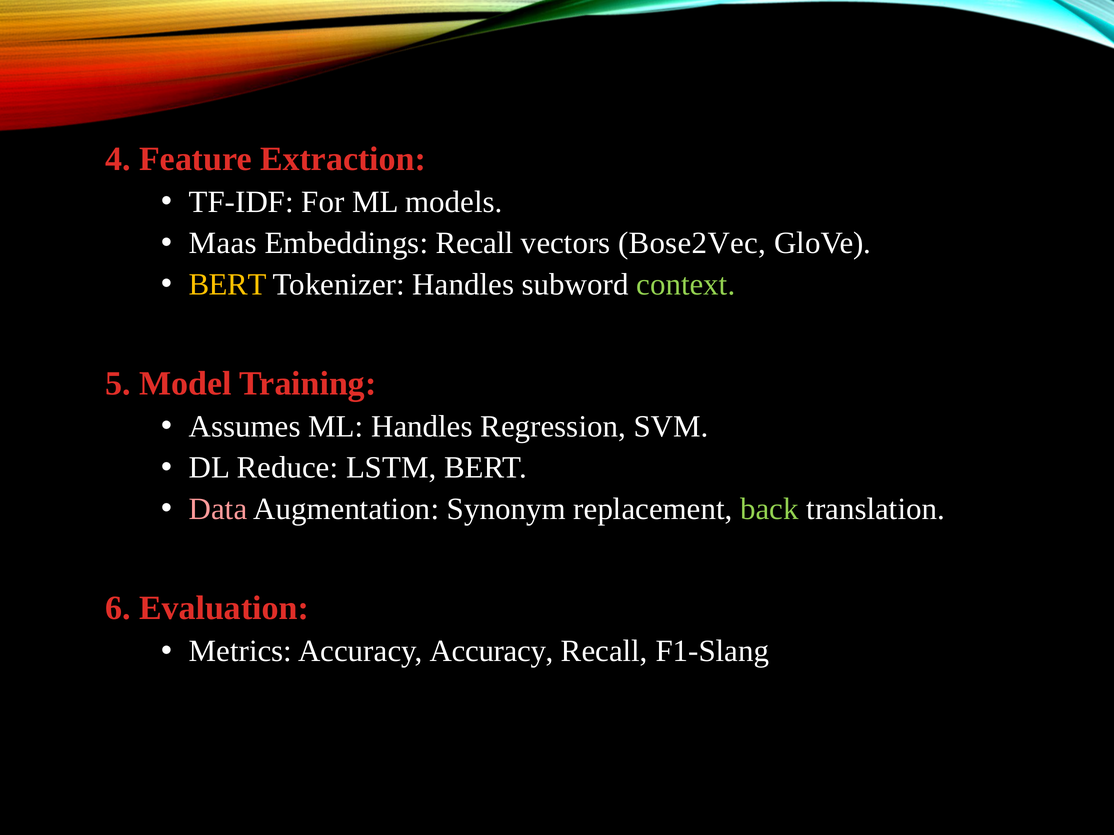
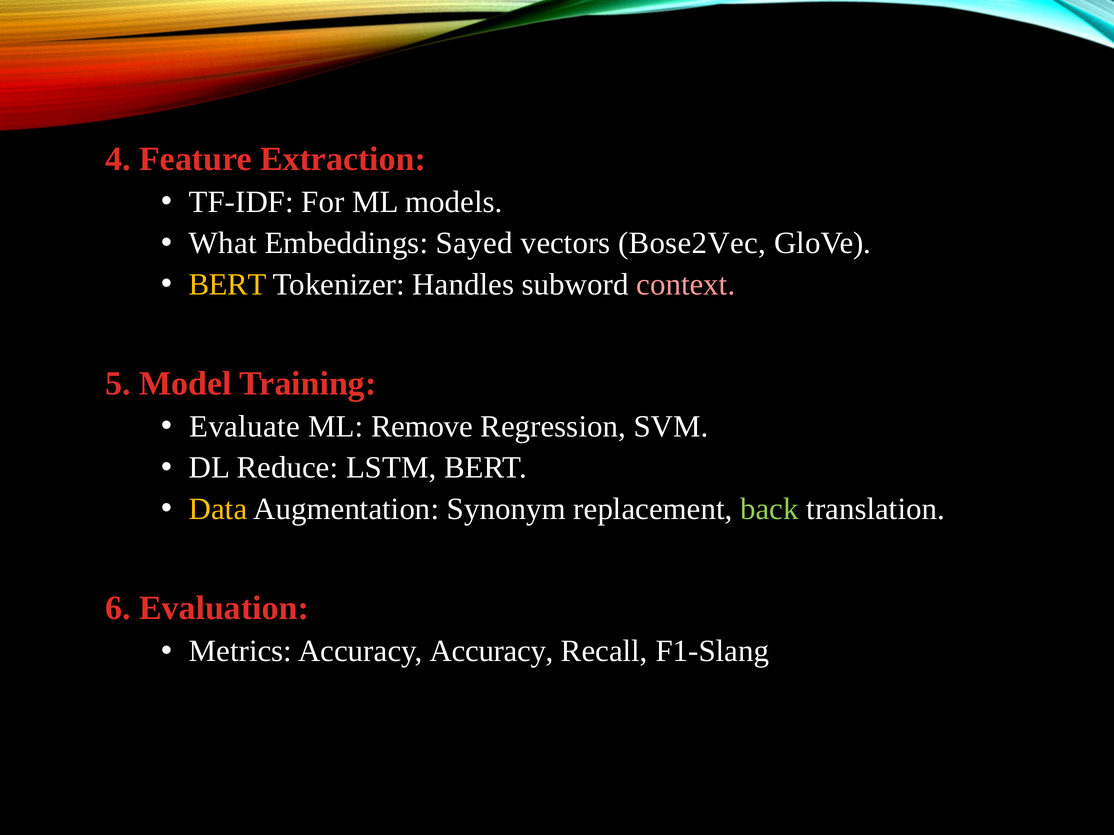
Maas: Maas -> What (223, 243)
Embeddings Recall: Recall -> Sayed (474, 243)
context colour: light green -> pink (686, 284)
Assumes: Assumes -> Evaluate (245, 427)
ML Handles: Handles -> Remove (422, 427)
Data colour: pink -> yellow (218, 509)
